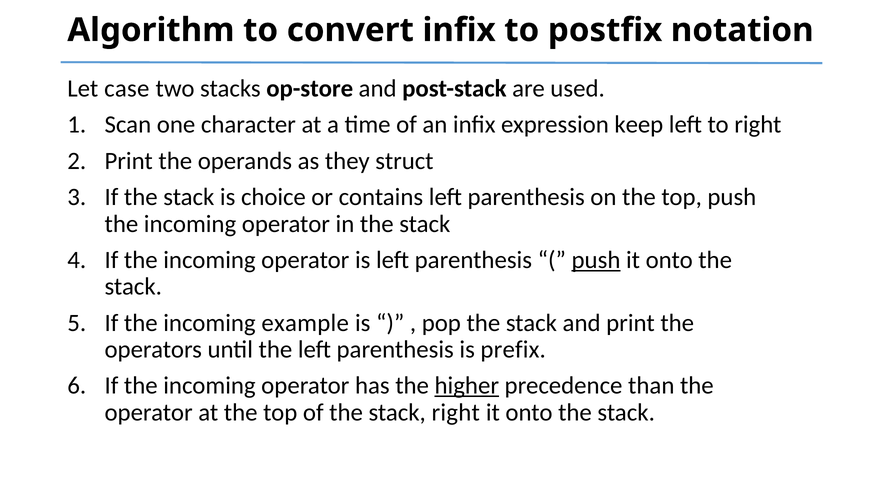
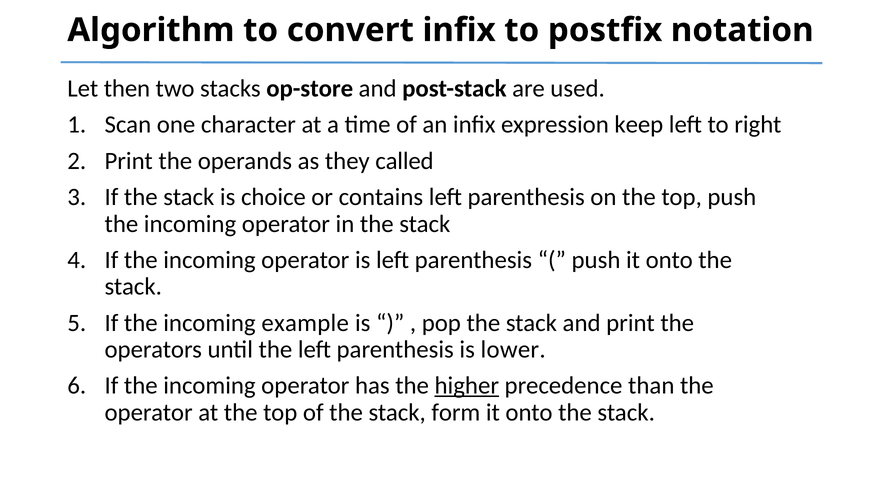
case: case -> then (127, 89)
struct: struct -> called (404, 161)
push underline: present -> none (596, 260)
prefix: prefix -> lower (513, 349)
stack right: right -> form (456, 412)
